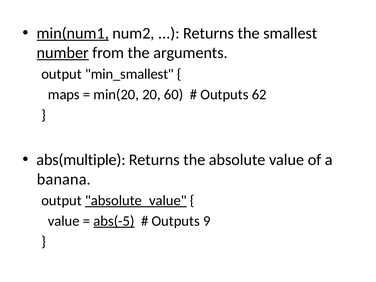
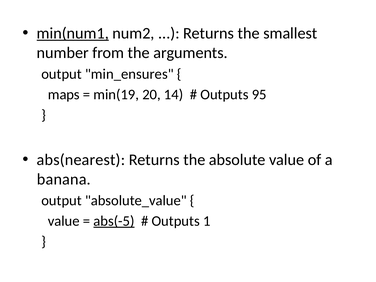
number underline: present -> none (63, 53)
min_smallest: min_smallest -> min_ensures (129, 74)
min(20: min(20 -> min(19 (116, 95)
60: 60 -> 14 (174, 95)
62: 62 -> 95 (259, 95)
abs(multiple: abs(multiple -> abs(nearest (81, 160)
absolute_value underline: present -> none (136, 201)
9: 9 -> 1 (207, 221)
